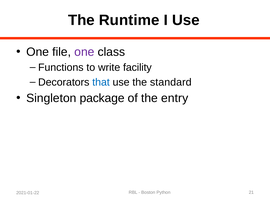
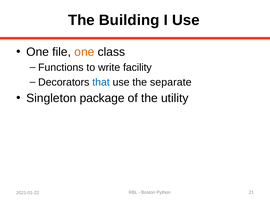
Runtime: Runtime -> Building (129, 20)
one colour: purple -> orange (84, 52)
standard: standard -> separate (171, 82)
entry: entry -> utility (175, 98)
